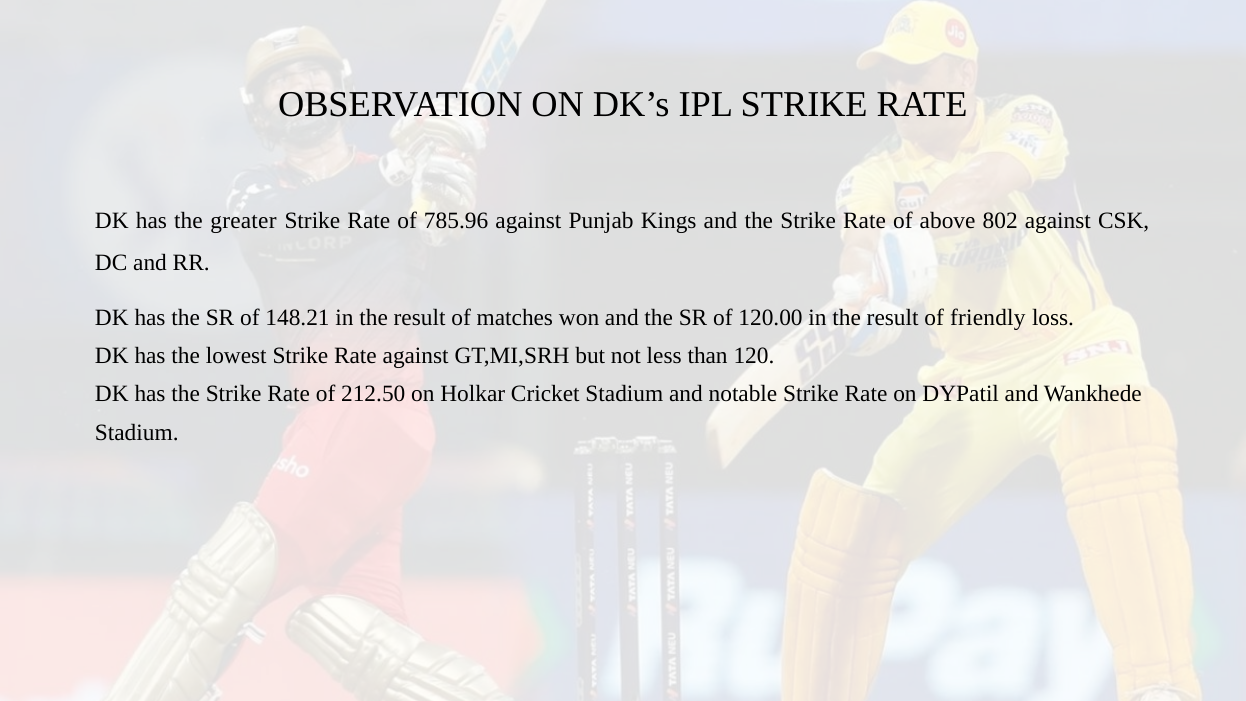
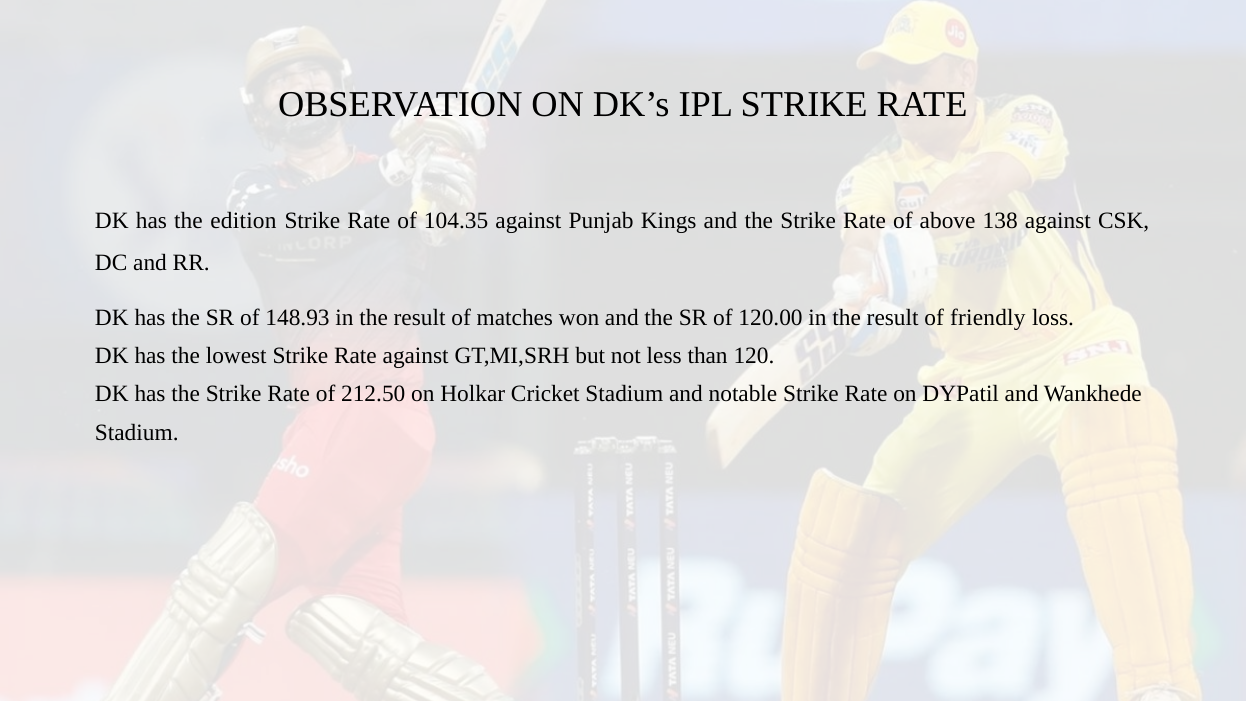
greater: greater -> edition (243, 221)
785.96: 785.96 -> 104.35 (456, 221)
802: 802 -> 138 (1000, 221)
148.21: 148.21 -> 148.93 (298, 318)
